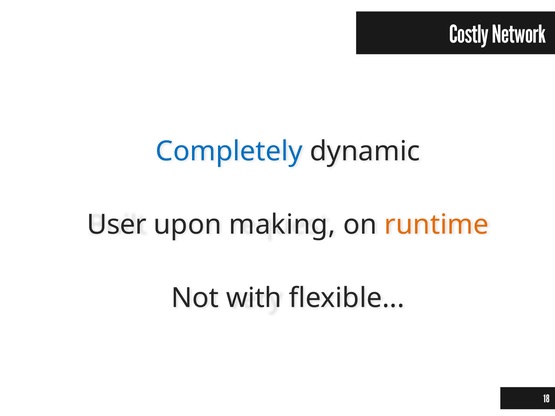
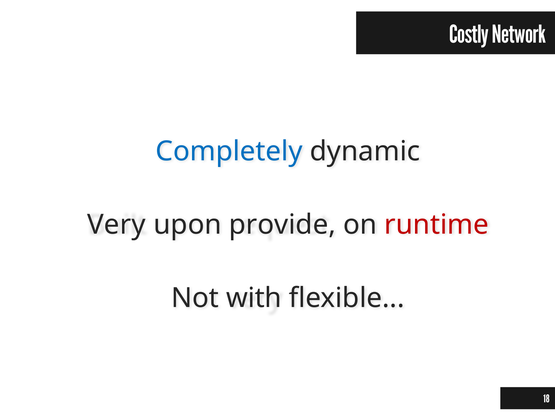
User: User -> Very (116, 225)
making: making -> provide (282, 225)
runtime colour: orange -> red (437, 225)
